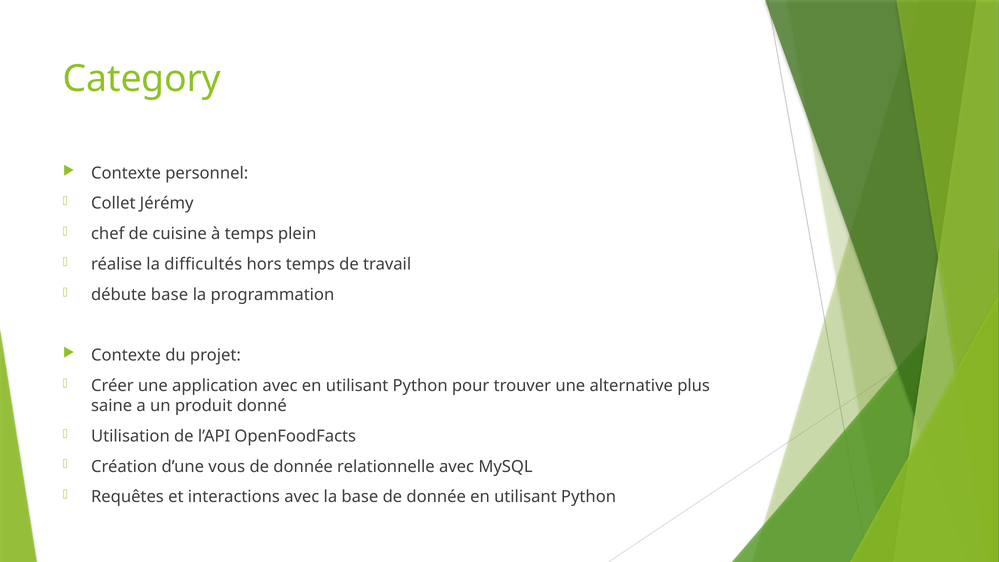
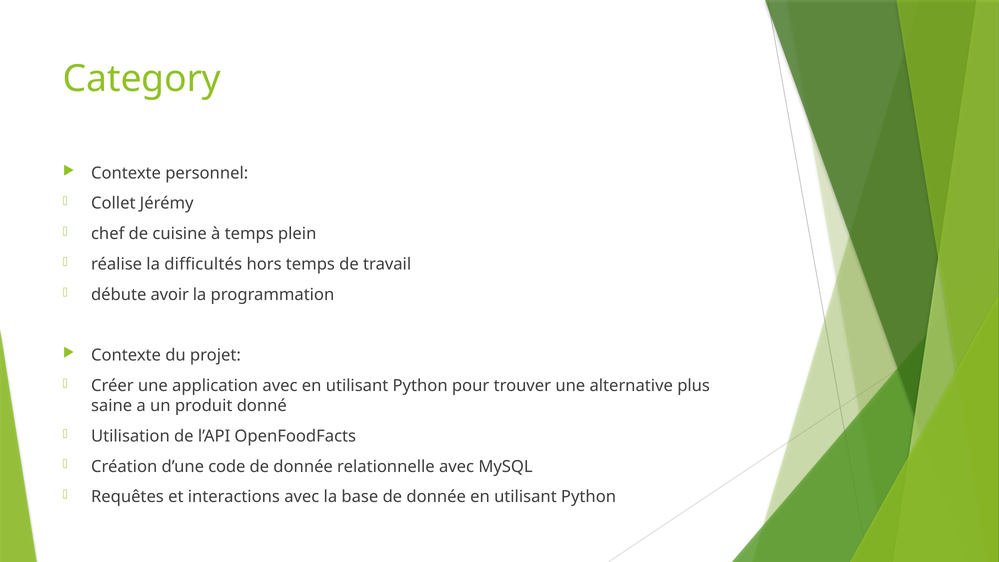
débute base: base -> avoir (170, 295)
vous: vous -> code (227, 466)
